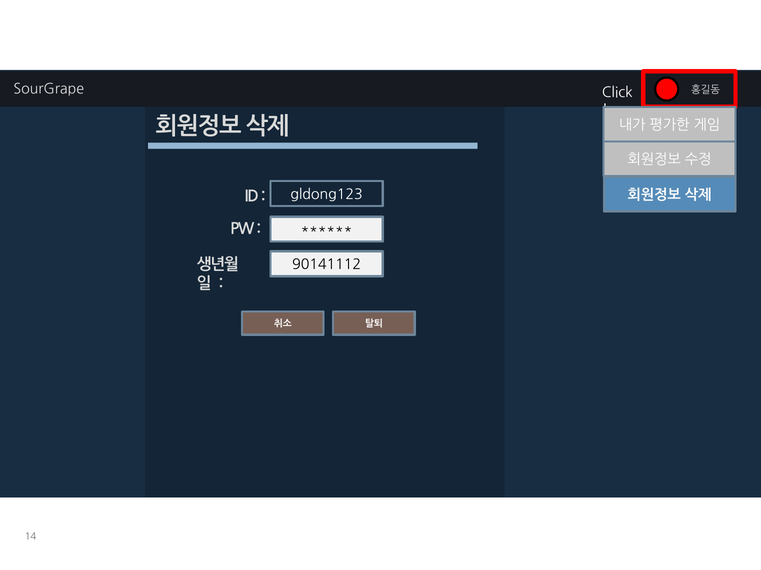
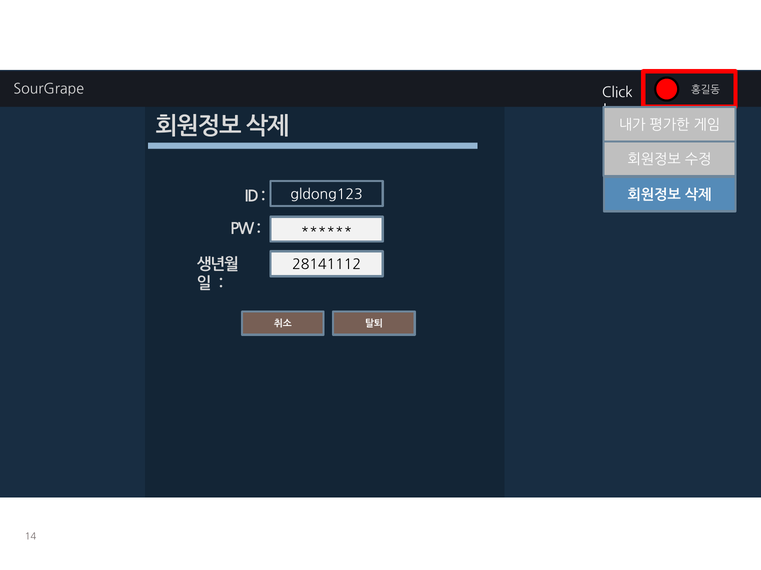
90141112: 90141112 -> 28141112 (327, 265)
